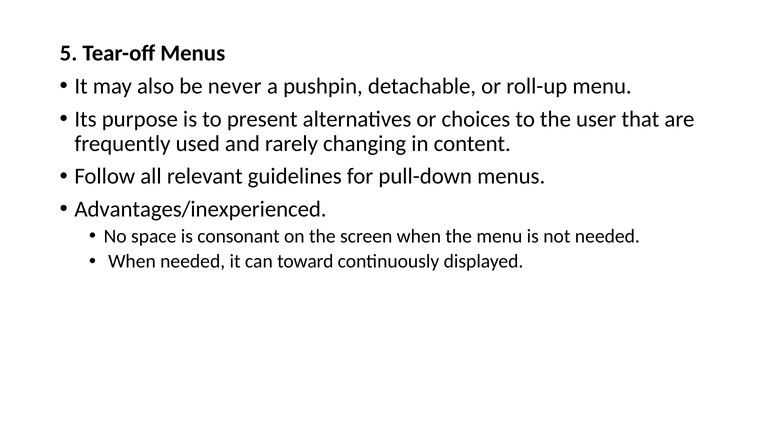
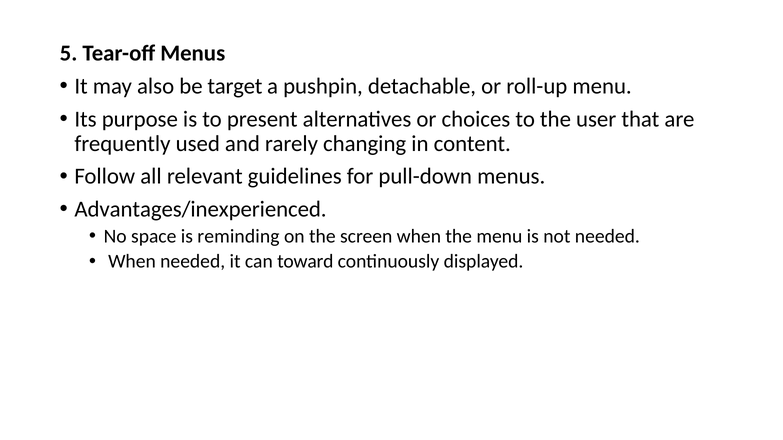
never: never -> target (235, 86)
consonant: consonant -> reminding (238, 236)
